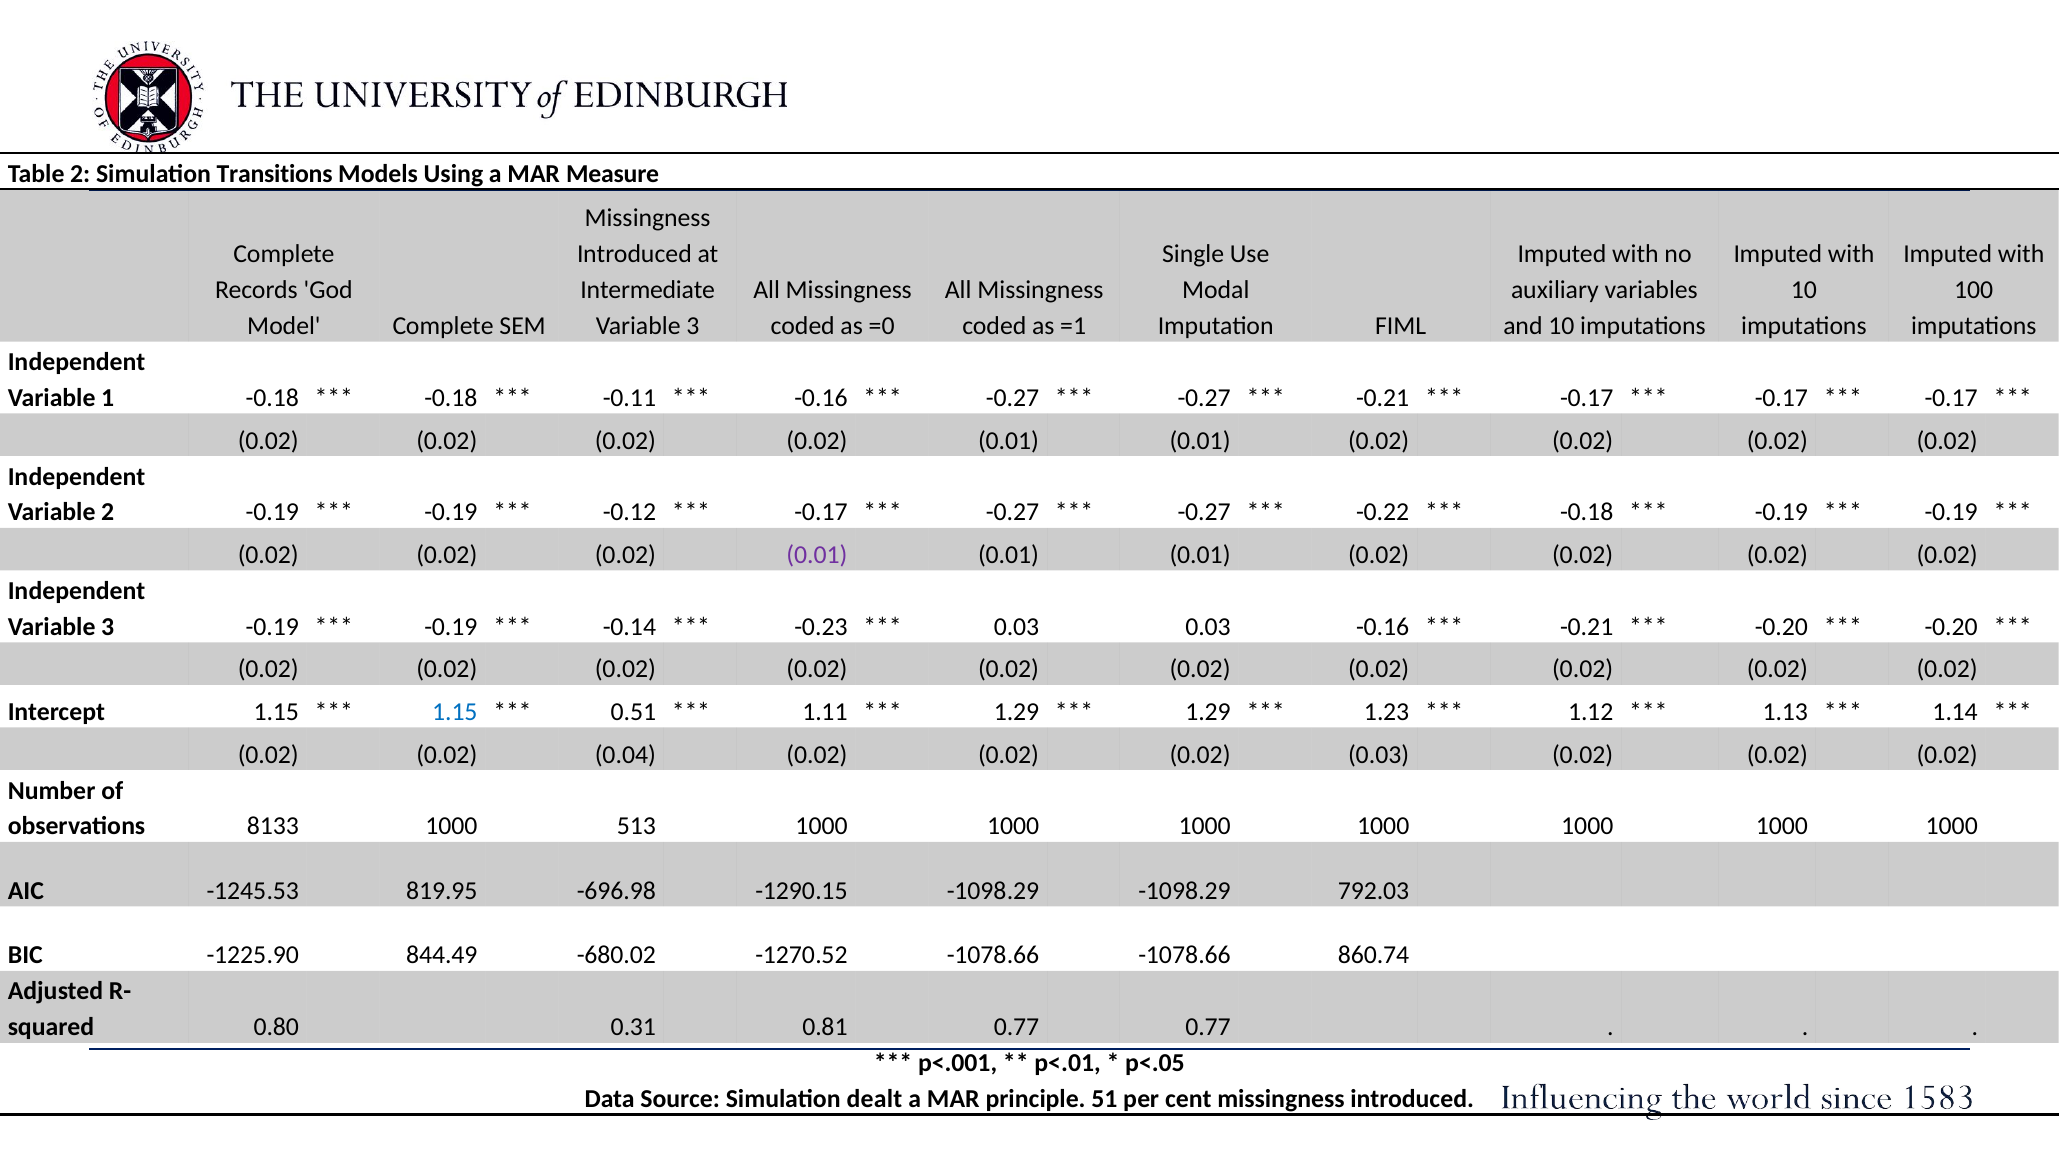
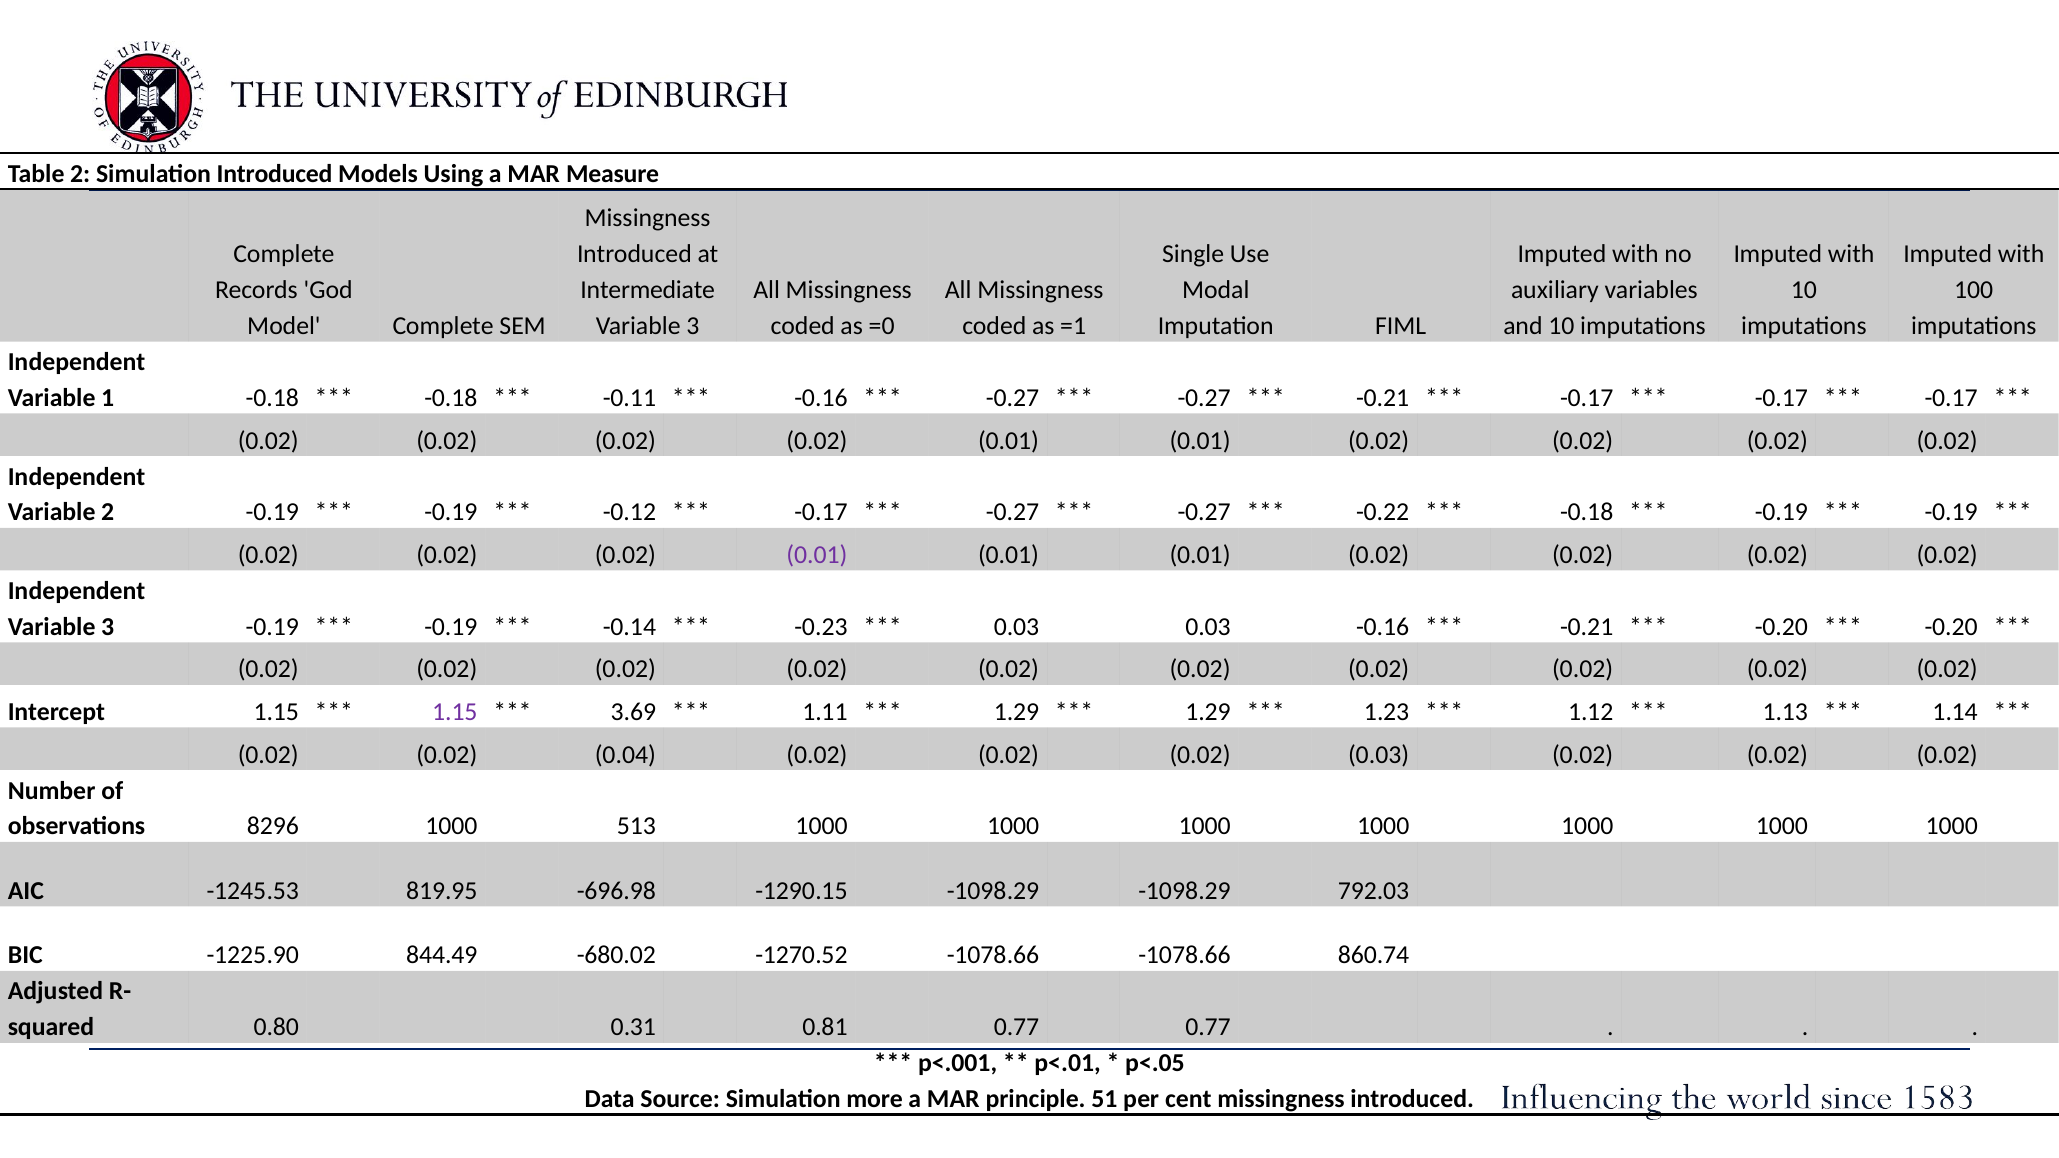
Simulation Transitions: Transitions -> Introduced (275, 174)
1.15 colour: blue -> purple (455, 712)
0.51: 0.51 -> 3.69 (633, 712)
8133: 8133 -> 8296 (273, 827)
dealt: dealt -> more (875, 1099)
